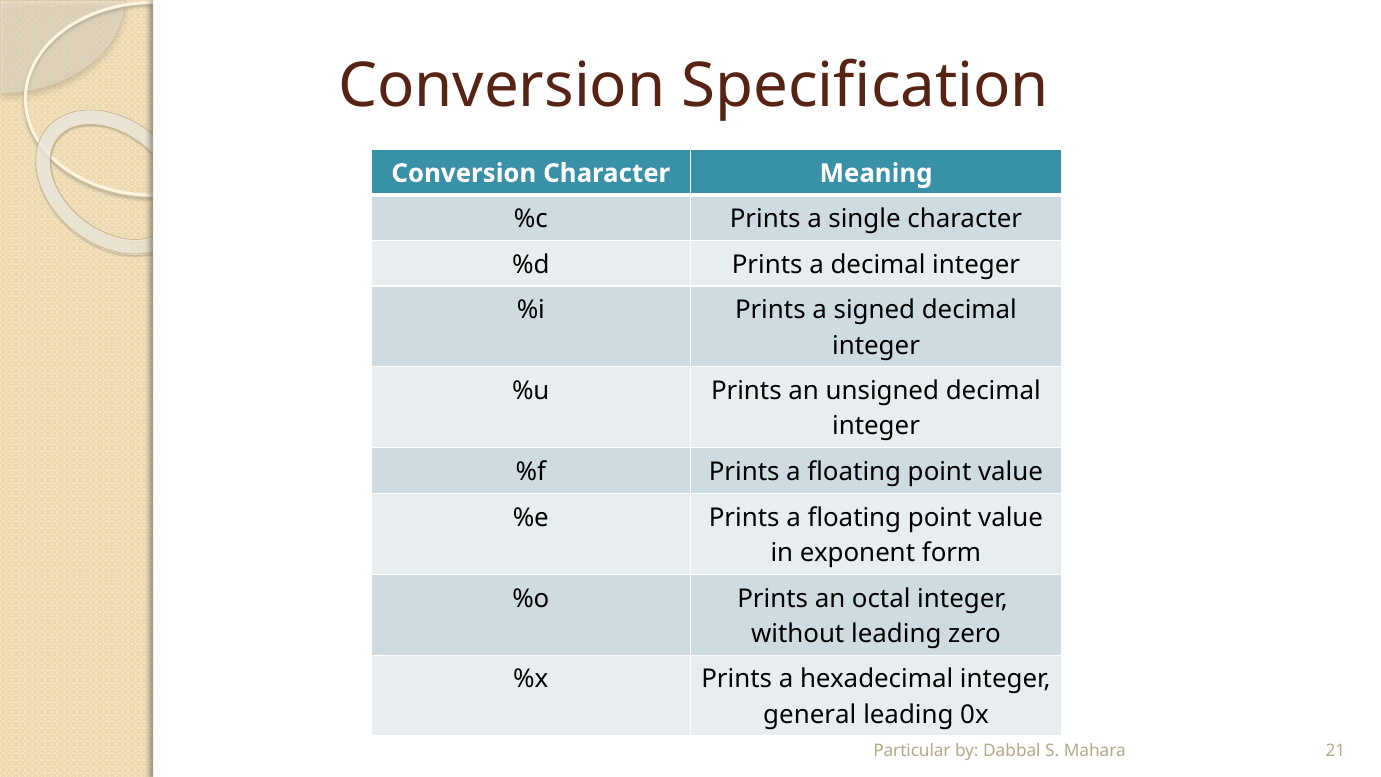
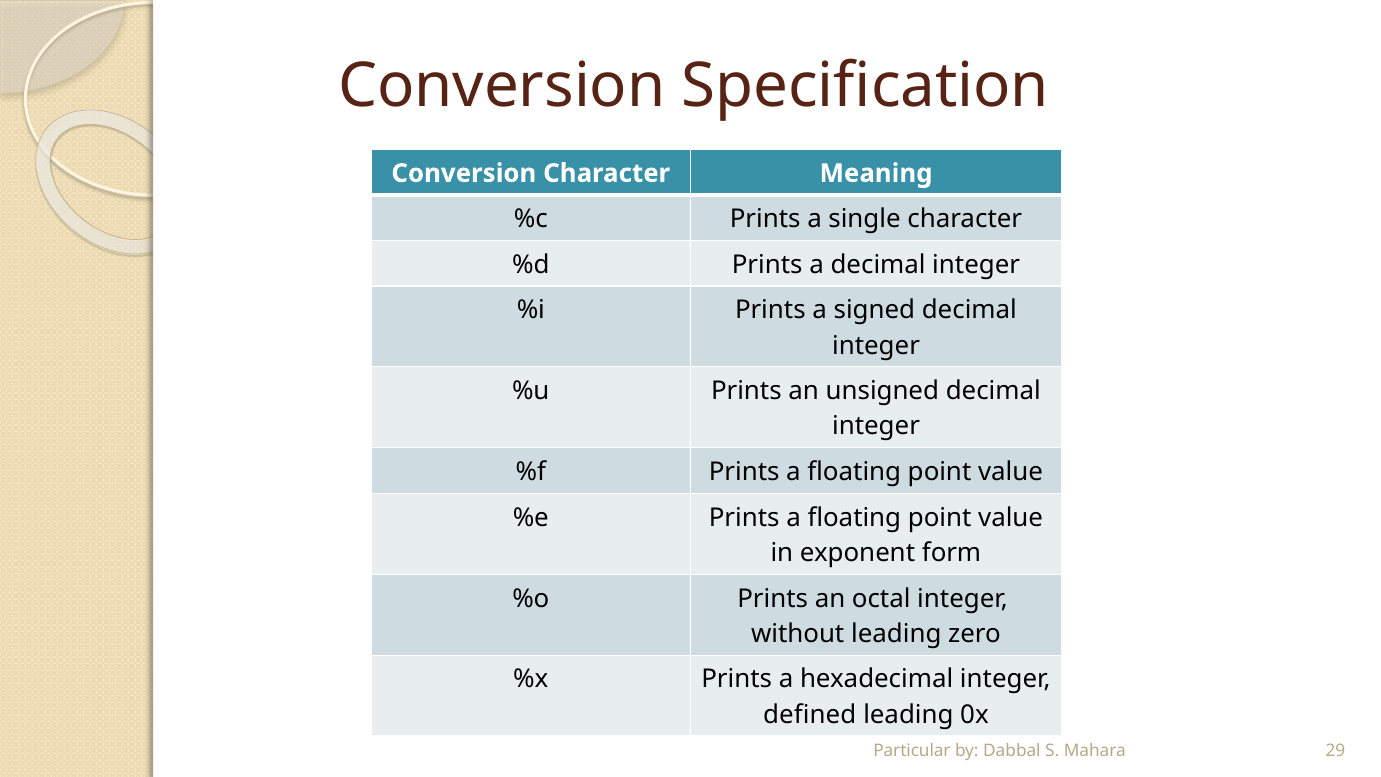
general: general -> defined (810, 714)
21: 21 -> 29 (1335, 751)
